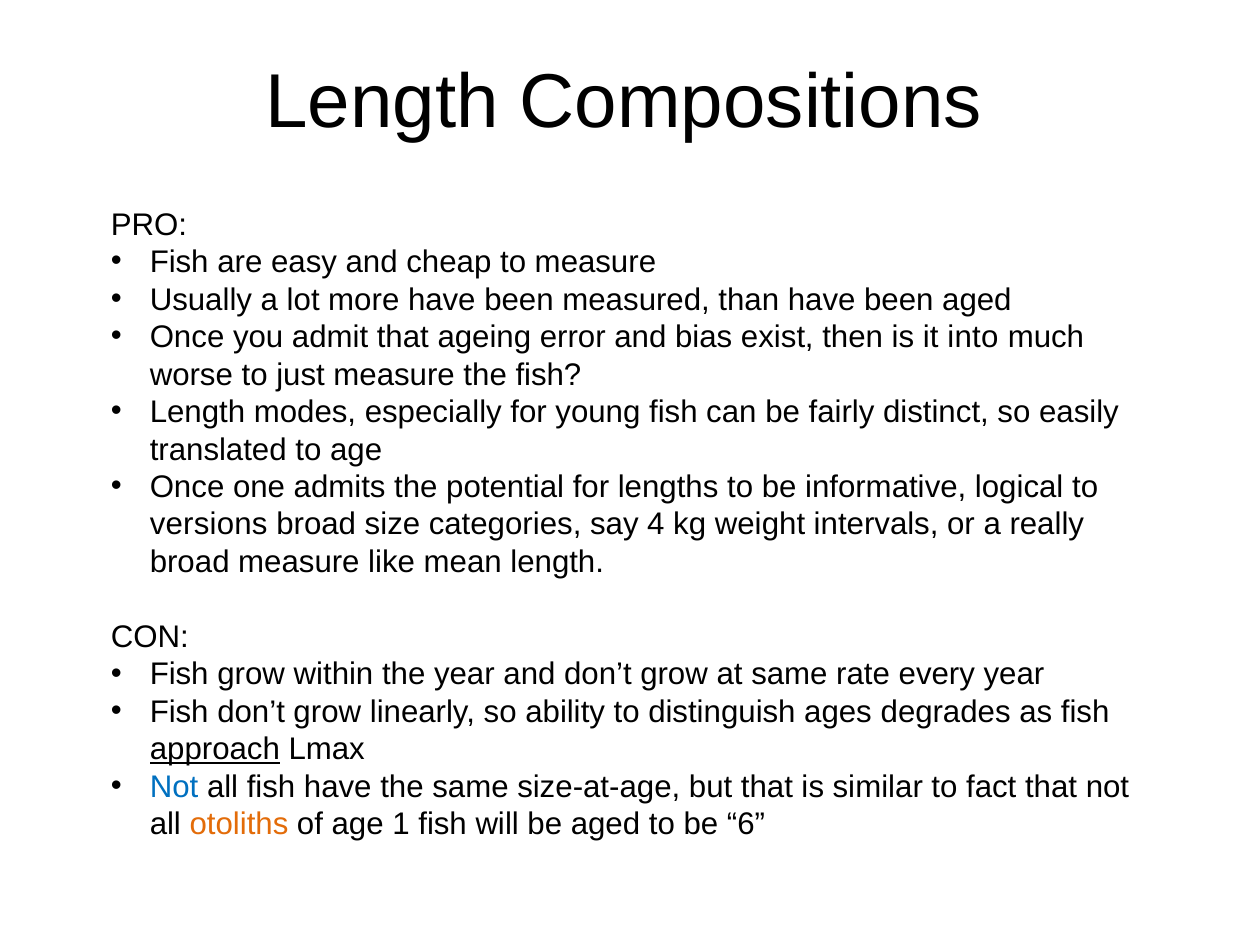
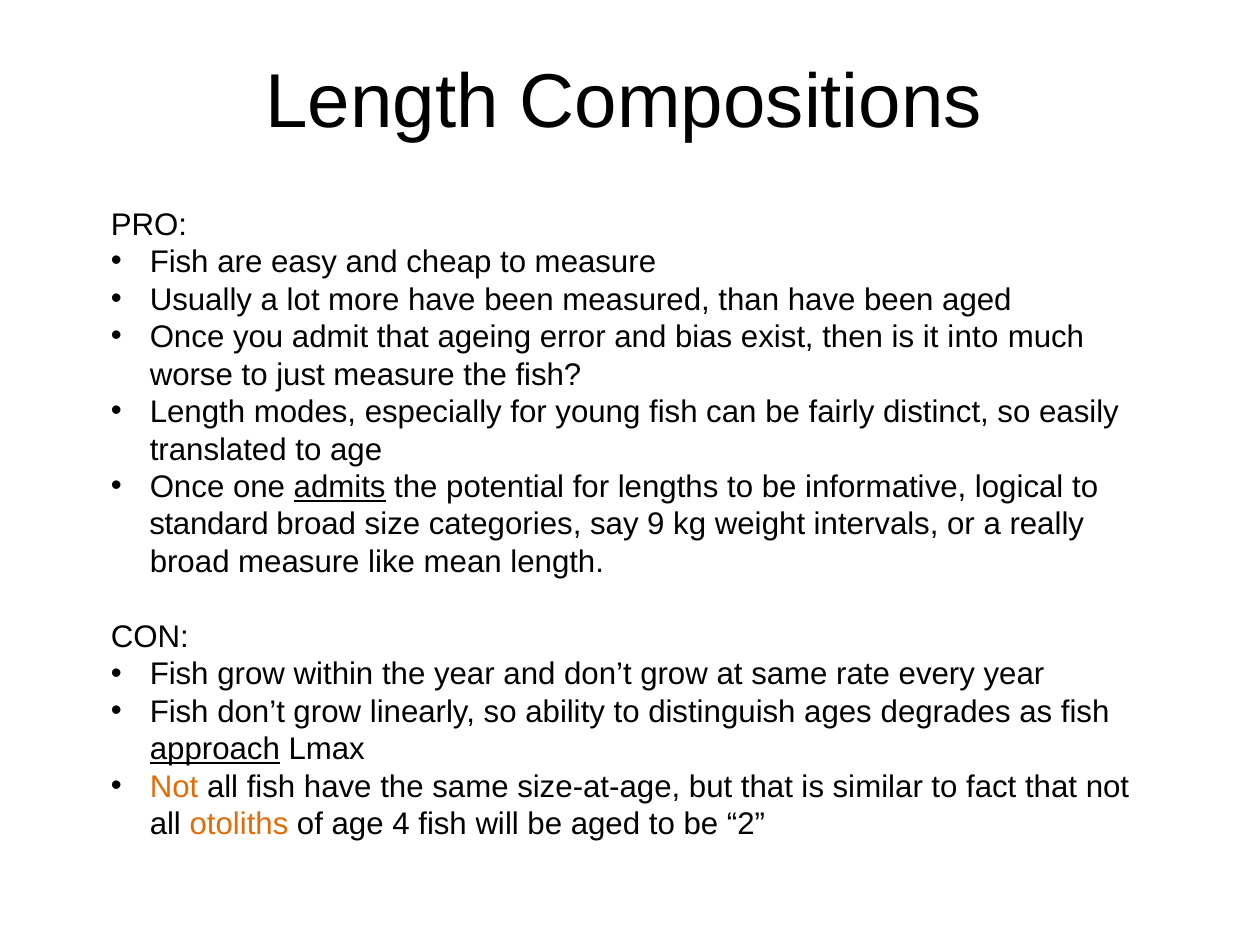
admits underline: none -> present (340, 487)
versions: versions -> standard (209, 525)
4: 4 -> 9 (656, 525)
Not colour: blue -> orange (174, 787)
1: 1 -> 4 (401, 824)
6: 6 -> 2 (746, 824)
